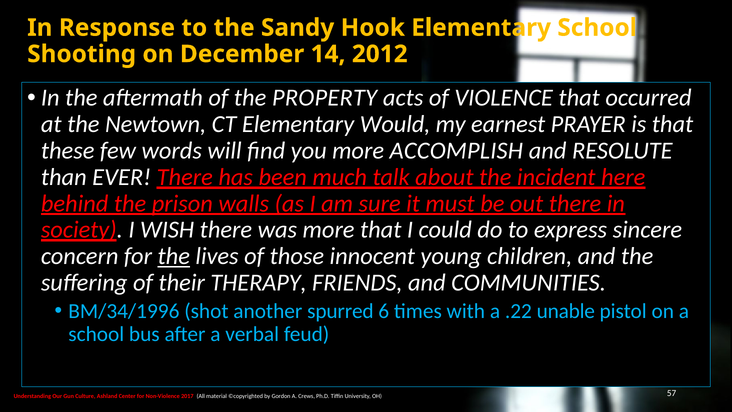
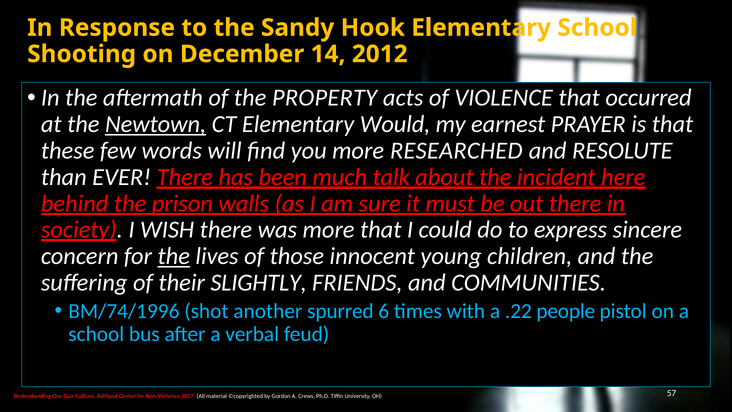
Newtown underline: none -> present (156, 124)
ACCOMPLISH: ACCOMPLISH -> RESEARCHED (456, 151)
THERAPY: THERAPY -> SLIGHTLY (259, 282)
BM/34/1996: BM/34/1996 -> BM/74/1996 (124, 311)
unable: unable -> people (566, 311)
